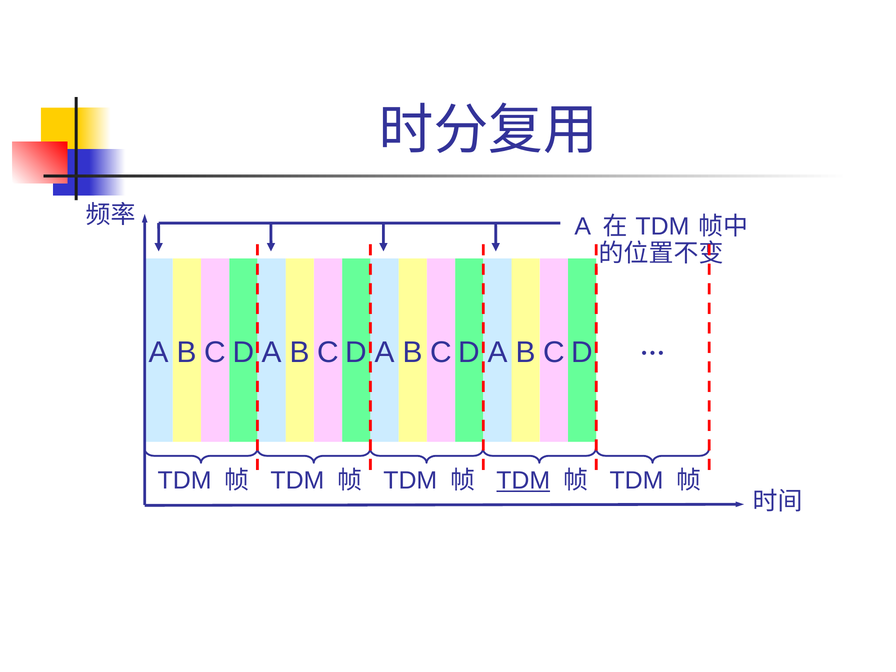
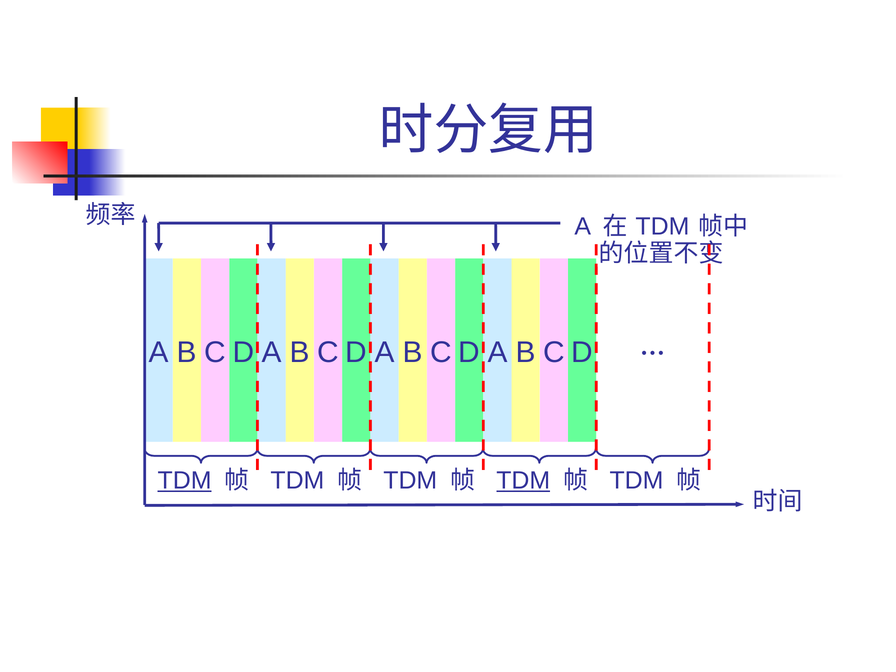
TDM underline: none -> present (185, 481)
